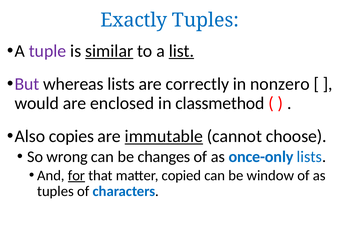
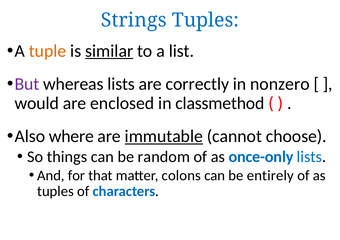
Exactly: Exactly -> Strings (134, 20)
tuple colour: purple -> orange (48, 51)
list underline: present -> none (181, 51)
copies: copies -> where (71, 136)
wrong: wrong -> things (67, 156)
changes: changes -> random (164, 156)
for underline: present -> none (76, 175)
copied: copied -> colons (181, 175)
window: window -> entirely (270, 175)
